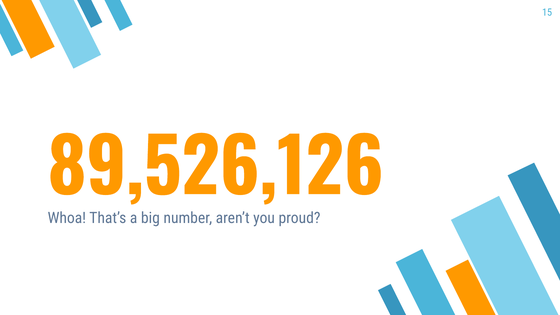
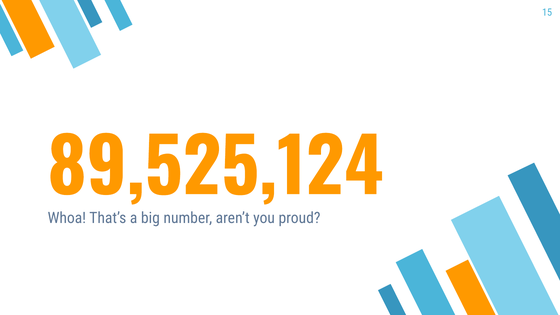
89,526,126: 89,526,126 -> 89,525,124 (216, 169)
